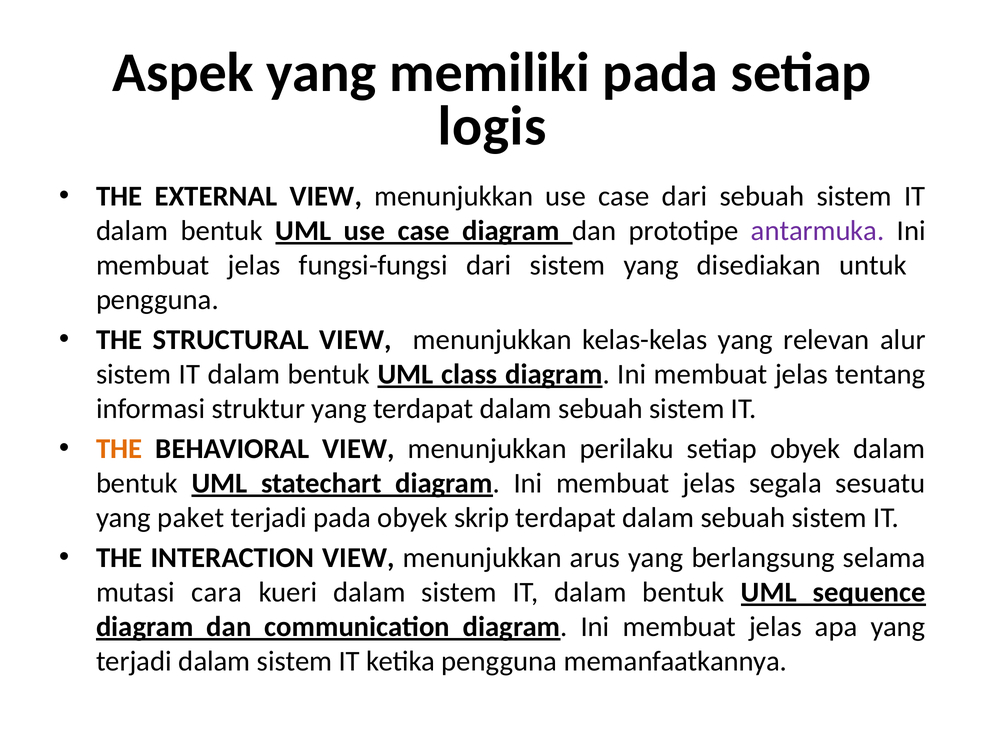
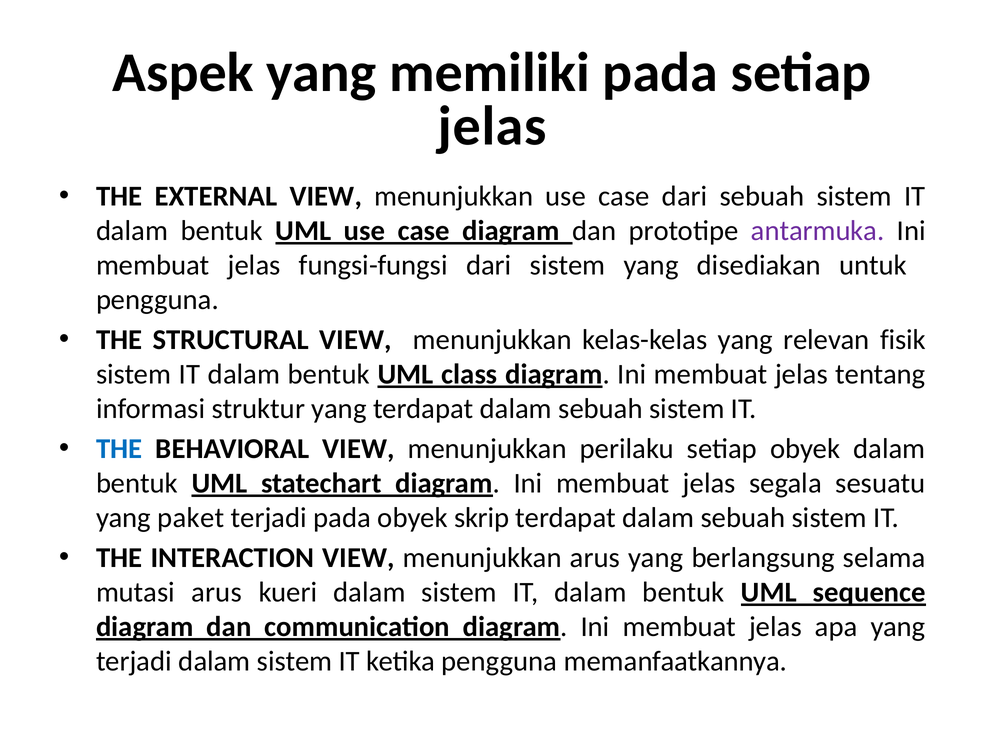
logis: logis -> jelas (492, 126)
alur: alur -> fisik (903, 340)
THE colour: orange -> blue (119, 449)
mutasi cara: cara -> arus (217, 593)
